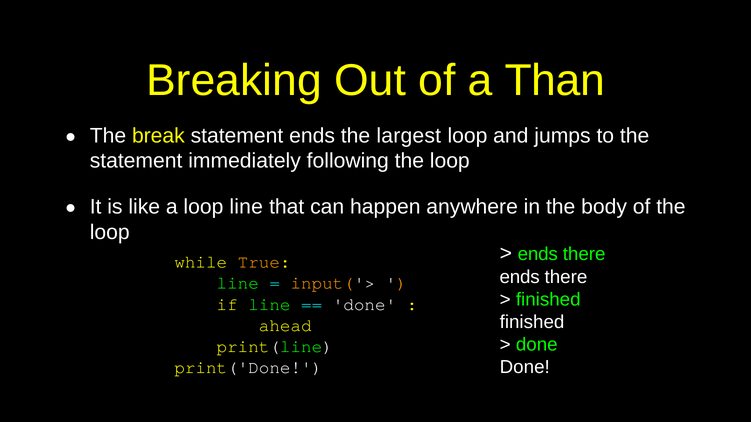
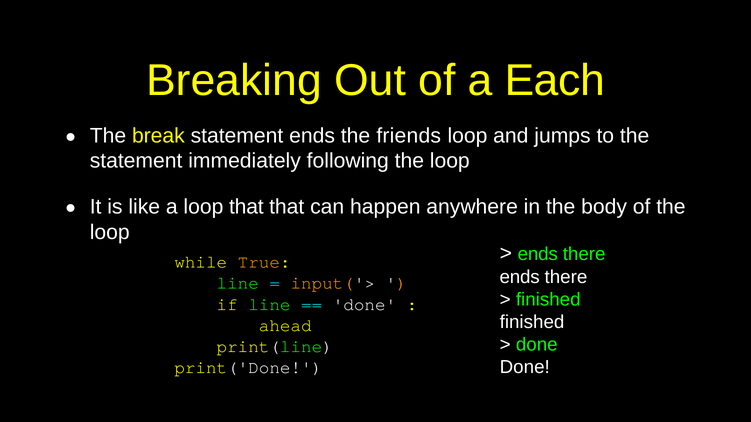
Than: Than -> Each (555, 81)
largest: largest -> friends (409, 136)
loop line: line -> that (246, 207)
